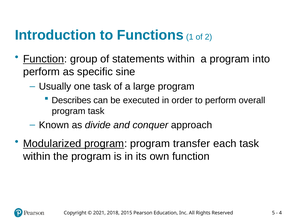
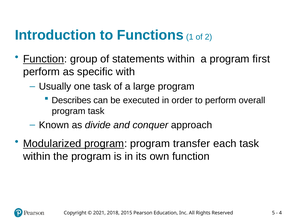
into: into -> first (261, 59)
sine: sine -> with (125, 72)
